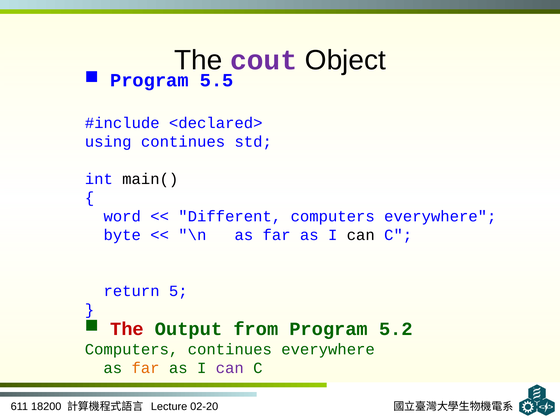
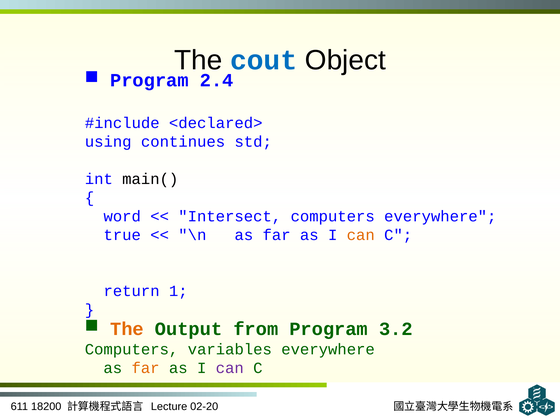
cout colour: purple -> blue (264, 60)
5.5: 5.5 -> 2.4 (217, 80)
Different: Different -> Intersect (230, 216)
byte: byte -> true (122, 235)
can colour: black -> orange (361, 235)
5: 5 -> 1 (178, 291)
The colour: red -> orange (127, 329)
5.2: 5.2 -> 3.2 (396, 329)
Computers continues: continues -> variables (230, 349)
